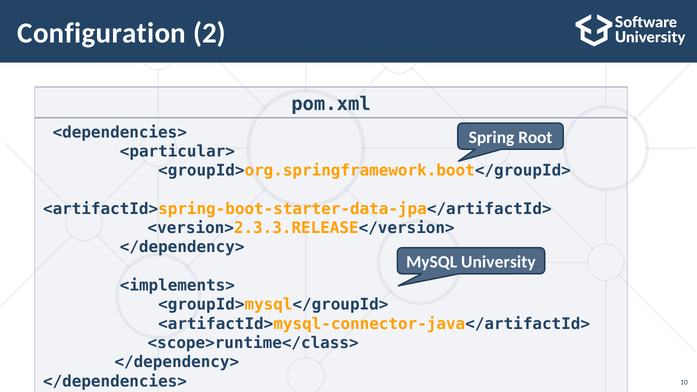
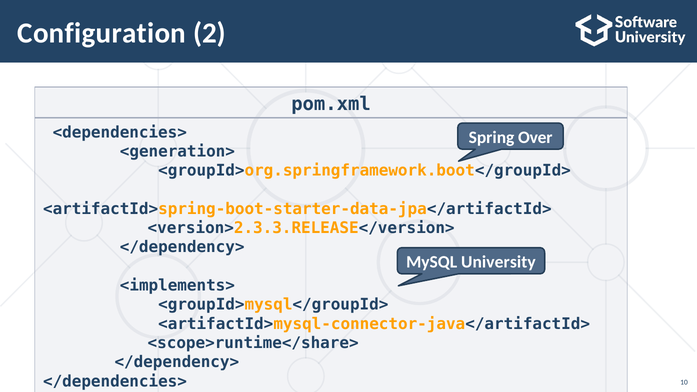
Root: Root -> Over (535, 137)
<particular>: <particular> -> <generation> (177, 151)
<scope>runtime</class>: <scope>runtime</class> -> <scope>runtime</share> (253, 343)
